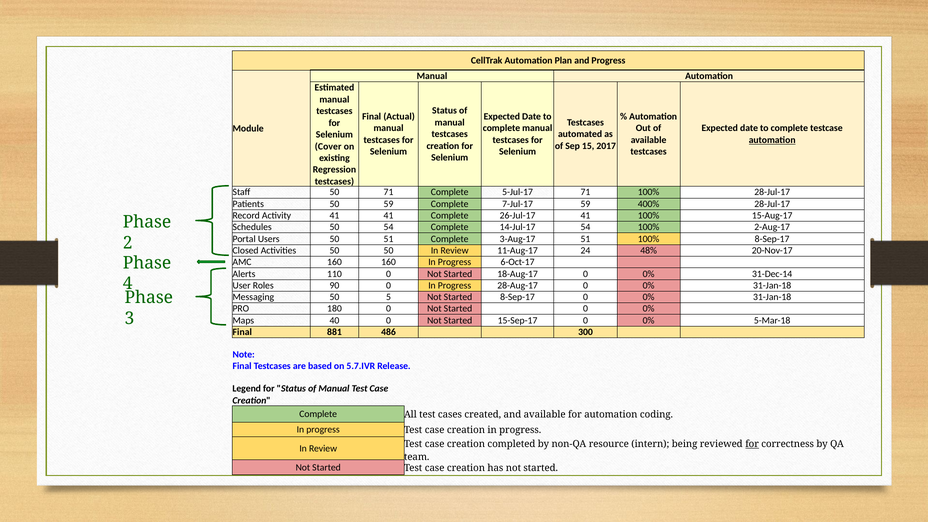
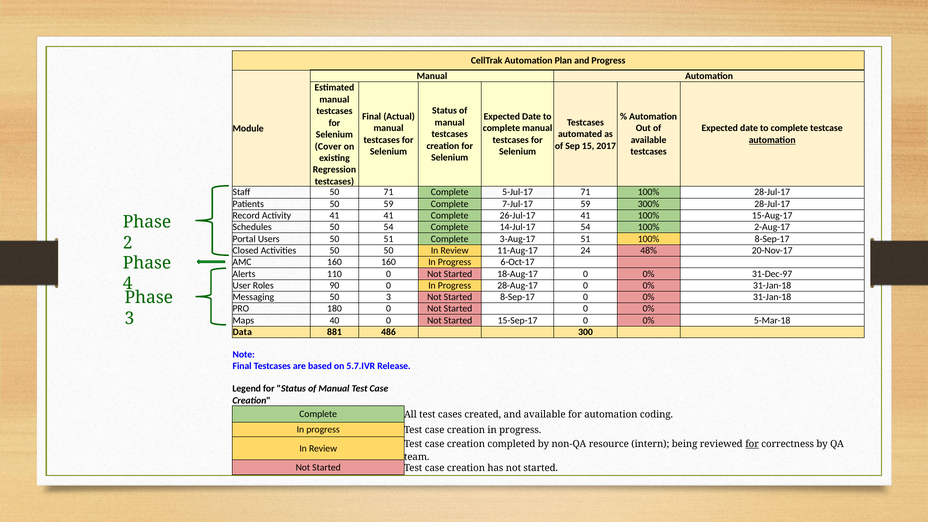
400%: 400% -> 300% (649, 204)
31-Dec-14: 31-Dec-14 -> 31-Dec-97 (772, 274)
50 5: 5 -> 3 (389, 297)
Final: Final -> Data (242, 332)
